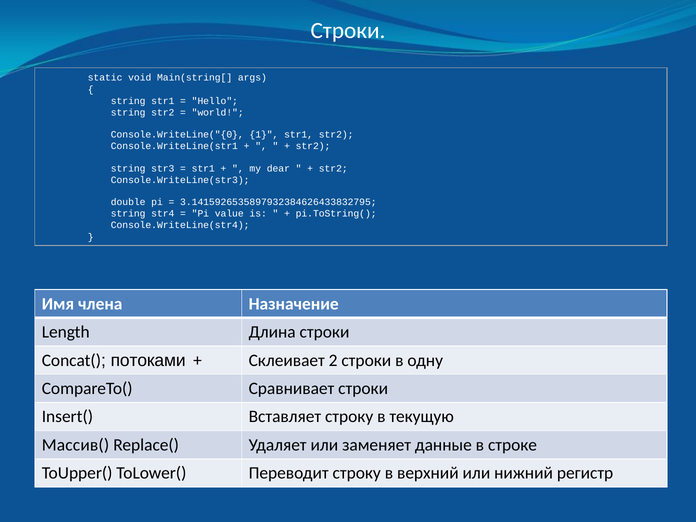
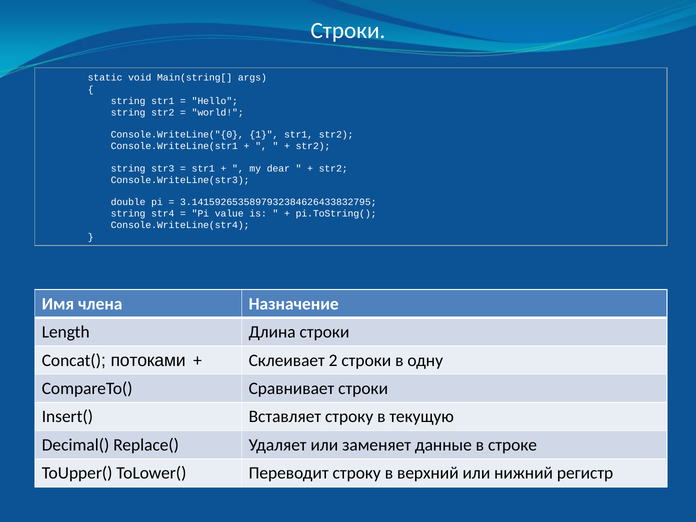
Массив(: Массив( -> Decimal( (76, 445)
